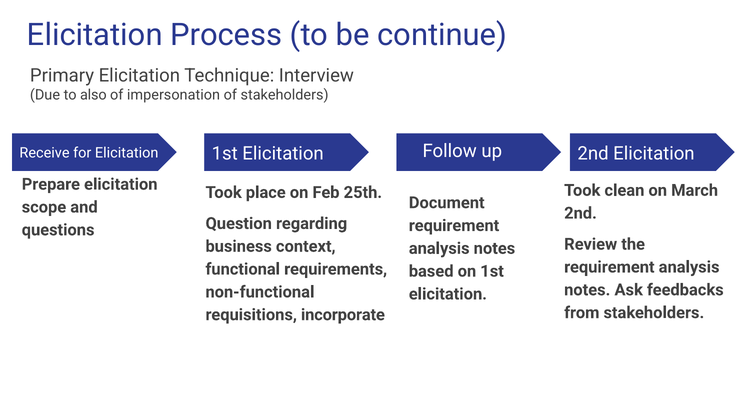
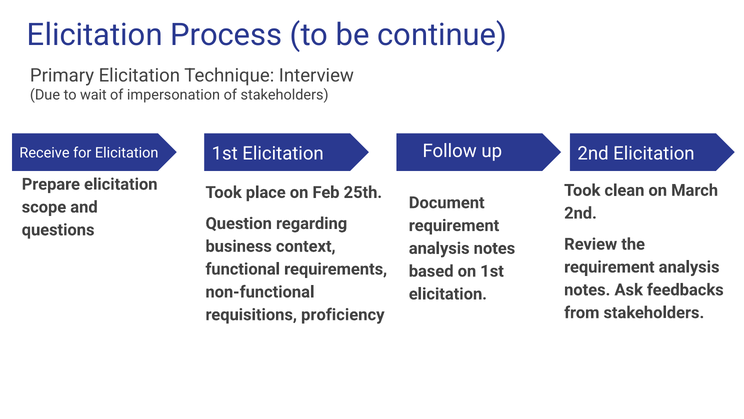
also: also -> wait (93, 95)
incorporate: incorporate -> proficiency (343, 314)
